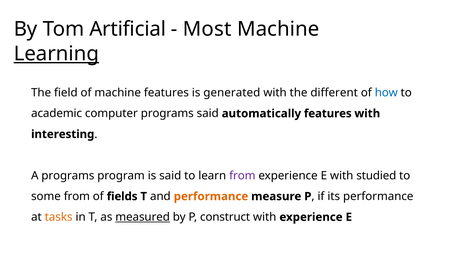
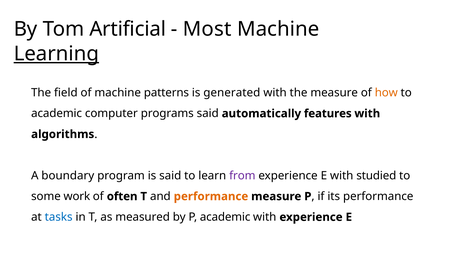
machine features: features -> patterns (166, 93)
the different: different -> measure (334, 93)
how colour: blue -> orange (386, 93)
interesting: interesting -> algorithms (63, 134)
A programs: programs -> boundary (68, 176)
some from: from -> work (77, 197)
fields: fields -> often (122, 197)
tasks colour: orange -> blue (59, 217)
measured underline: present -> none (143, 217)
P construct: construct -> academic (225, 217)
